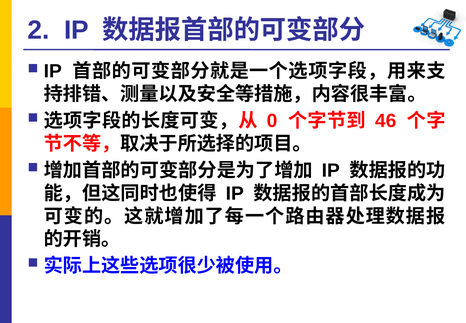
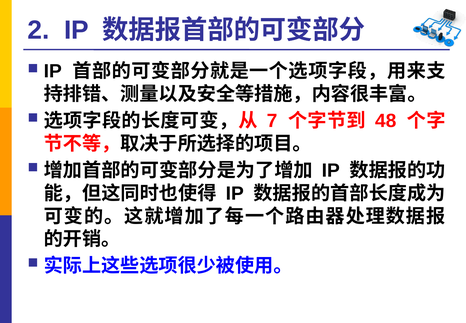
0: 0 -> 7 (272, 121)
46: 46 -> 48 (386, 121)
